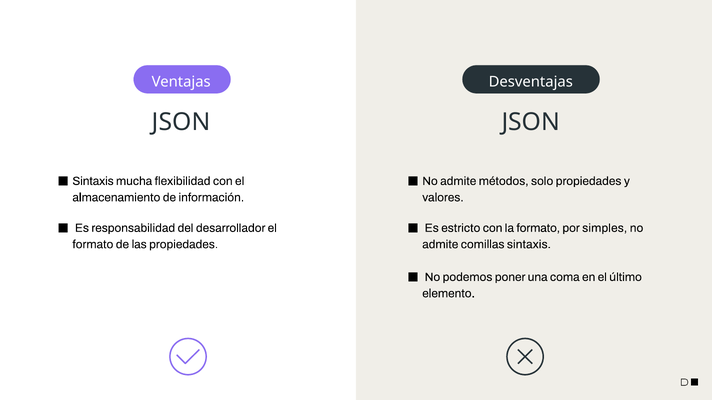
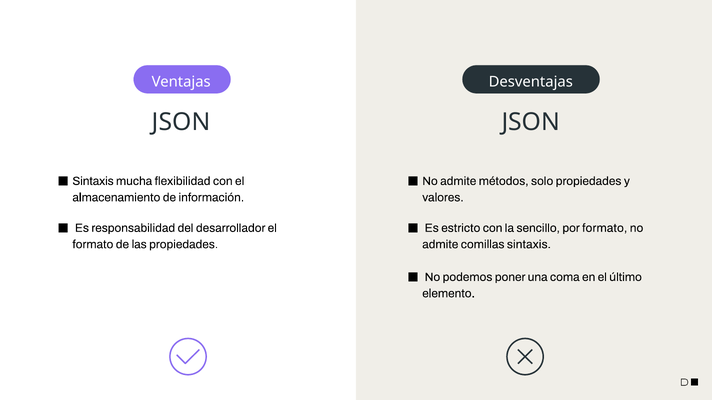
la formato: formato -> sencillo (538, 228)
por simples: simples -> formato (605, 228)
